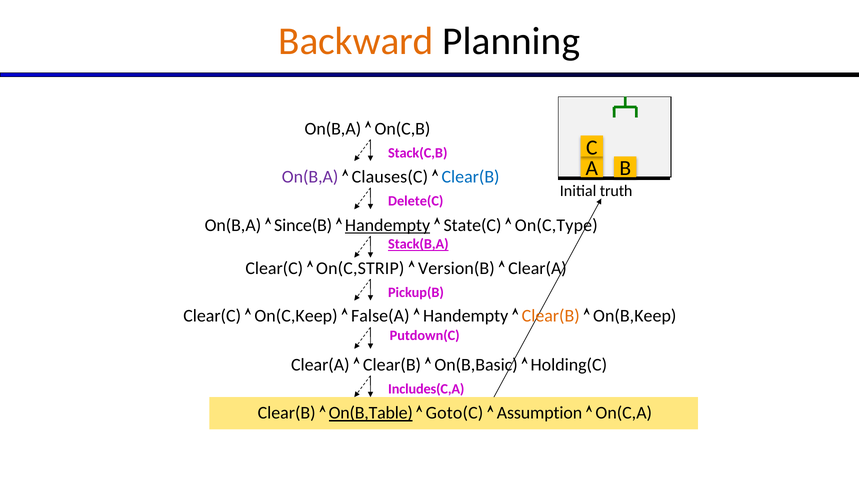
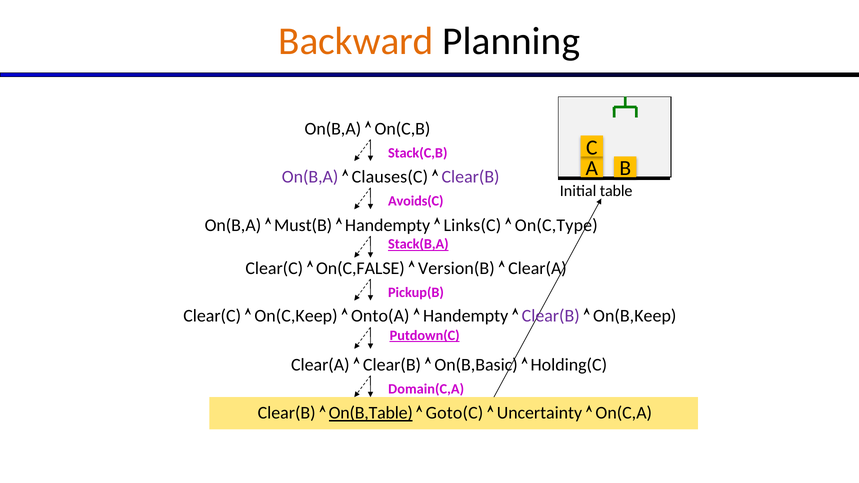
Clear(B colour: blue -> purple (471, 177)
truth: truth -> table (616, 191)
Delete(C: Delete(C -> Avoids(C (416, 201)
Since(B: Since(B -> Must(B (303, 225)
Handempty underline: present -> none (388, 225)
State(C: State(C -> Links(C (472, 225)
On(C,STRIP: On(C,STRIP -> On(C,FALSE (360, 268)
False(A: False(A -> Onto(A (380, 316)
Clear(B colour: orange -> purple (551, 316)
Putdown(C underline: none -> present (425, 336)
Includes(C,A: Includes(C,A -> Domain(C,A (426, 389)
Assumption: Assumption -> Uncertainty (539, 413)
